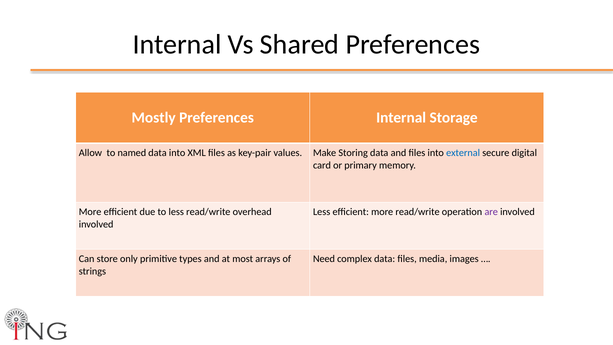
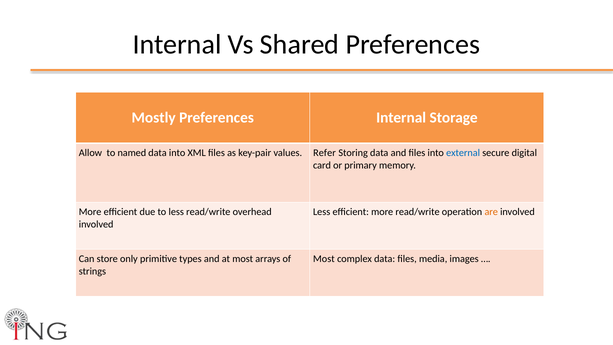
Make: Make -> Refer (325, 153)
are colour: purple -> orange (491, 212)
Need: Need -> Most (324, 259)
